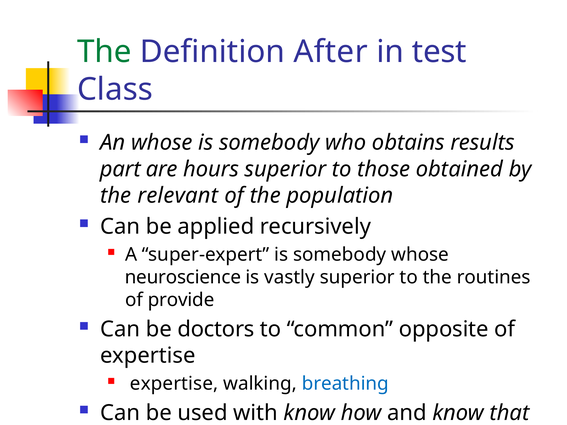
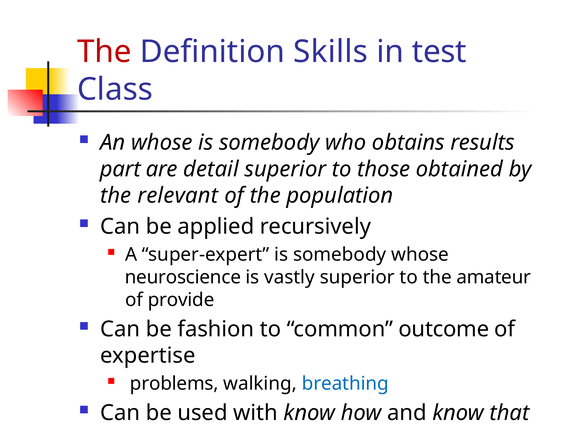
The colour: green -> red (104, 52)
After: After -> Skills (331, 52)
hours: hours -> detail (211, 169)
routines: routines -> amateur (494, 277)
doctors: doctors -> fashion (216, 329)
opposite: opposite -> outcome (444, 329)
expertise: expertise -> problems (174, 384)
